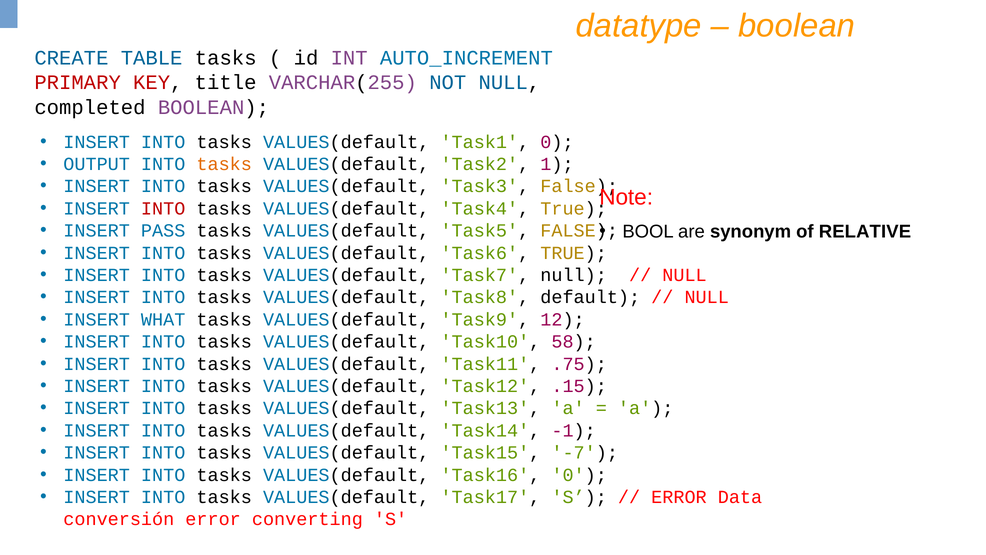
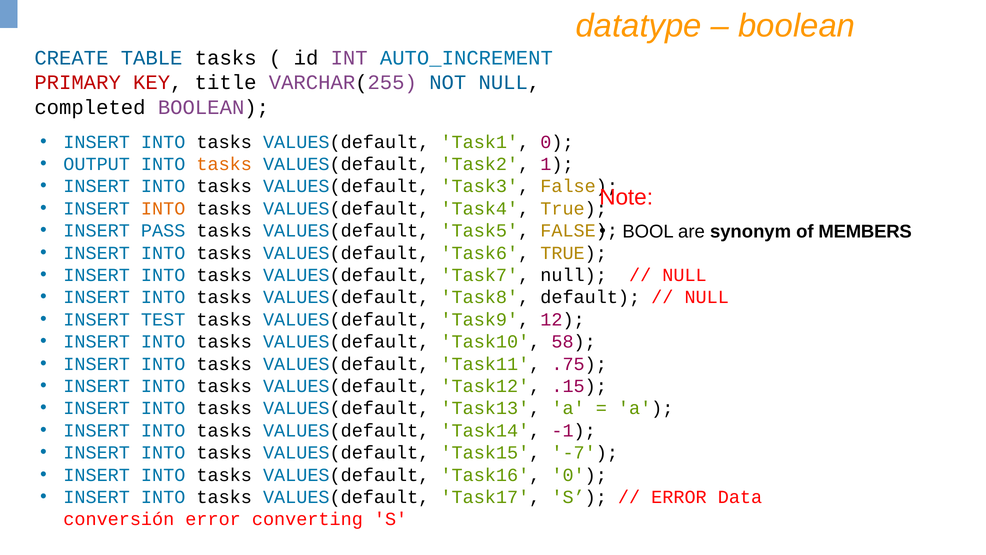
INTO colour: red -> orange (163, 208)
RELATIVE: RELATIVE -> MEMBERS (865, 231)
WHAT: WHAT -> TEST (163, 319)
